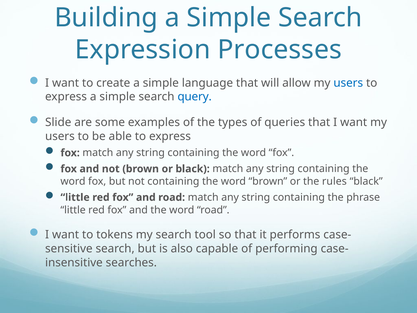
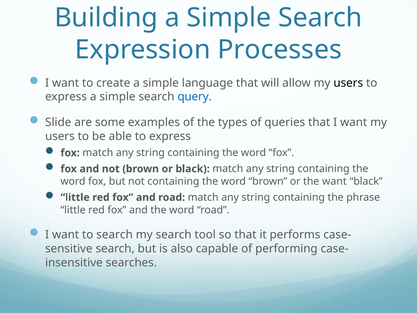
users colour: blue -> black (348, 83)
the rules: rules -> want (334, 181)
to tokens: tokens -> search (115, 235)
